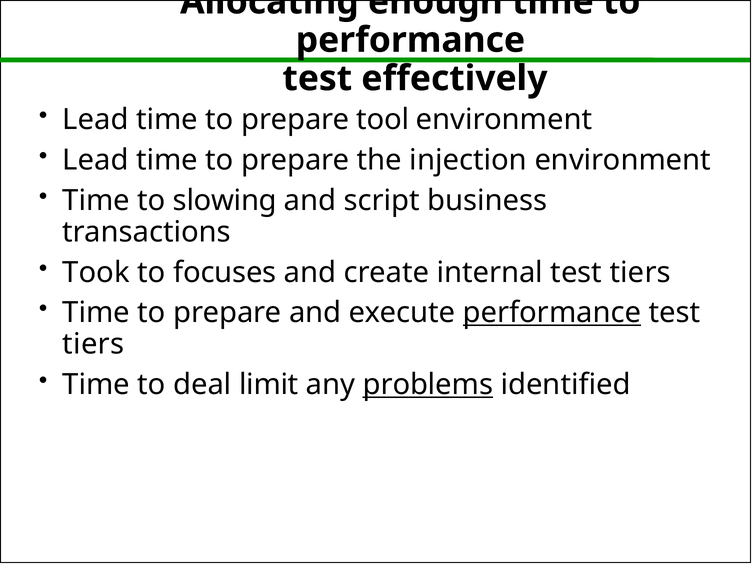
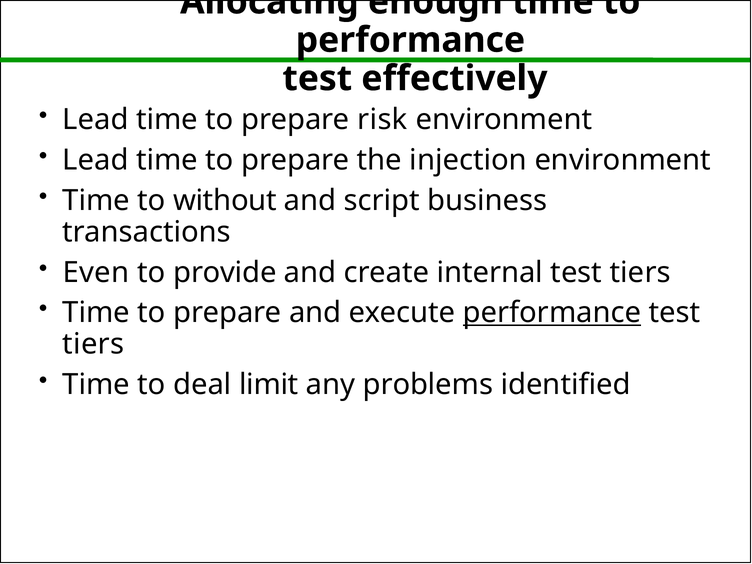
tool: tool -> risk (382, 120)
slowing: slowing -> without (225, 200)
Took: Took -> Even (96, 272)
focuses: focuses -> provide (225, 272)
problems underline: present -> none (428, 385)
